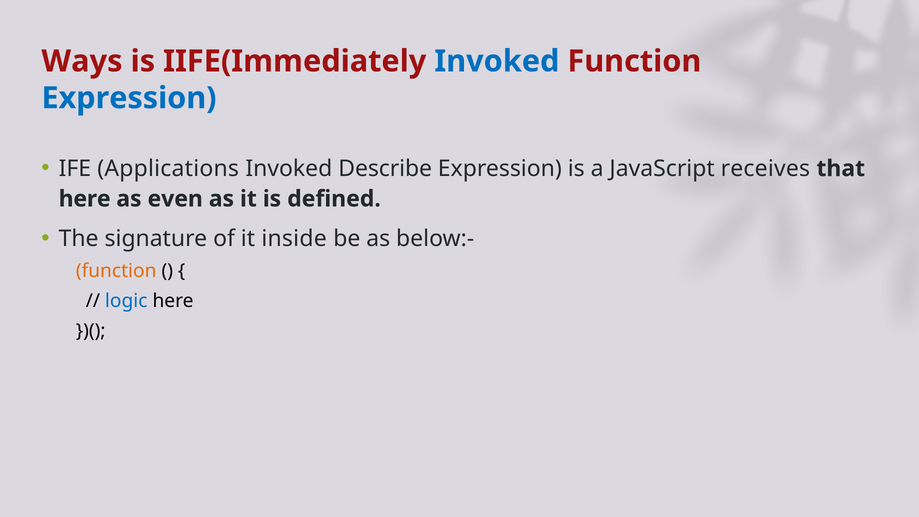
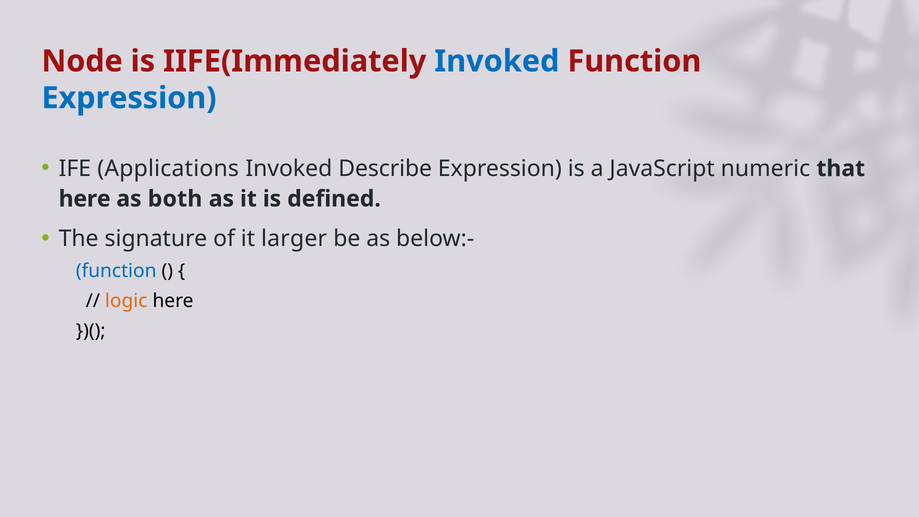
Ways: Ways -> Node (82, 61)
receives: receives -> numeric (765, 169)
even: even -> both (175, 199)
inside: inside -> larger (294, 239)
function colour: orange -> blue (116, 271)
logic colour: blue -> orange (126, 301)
